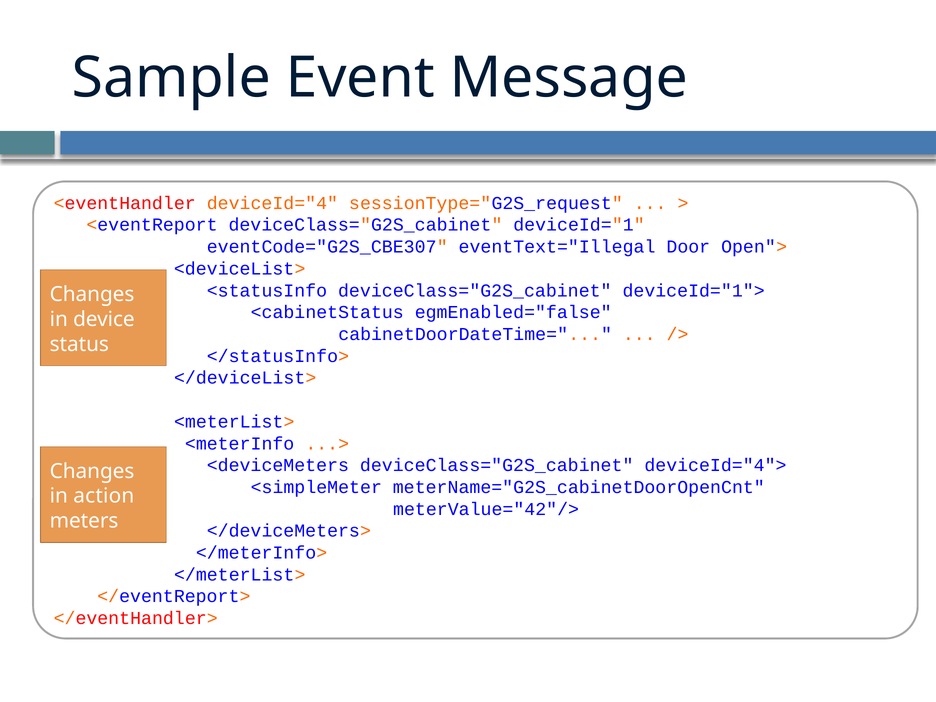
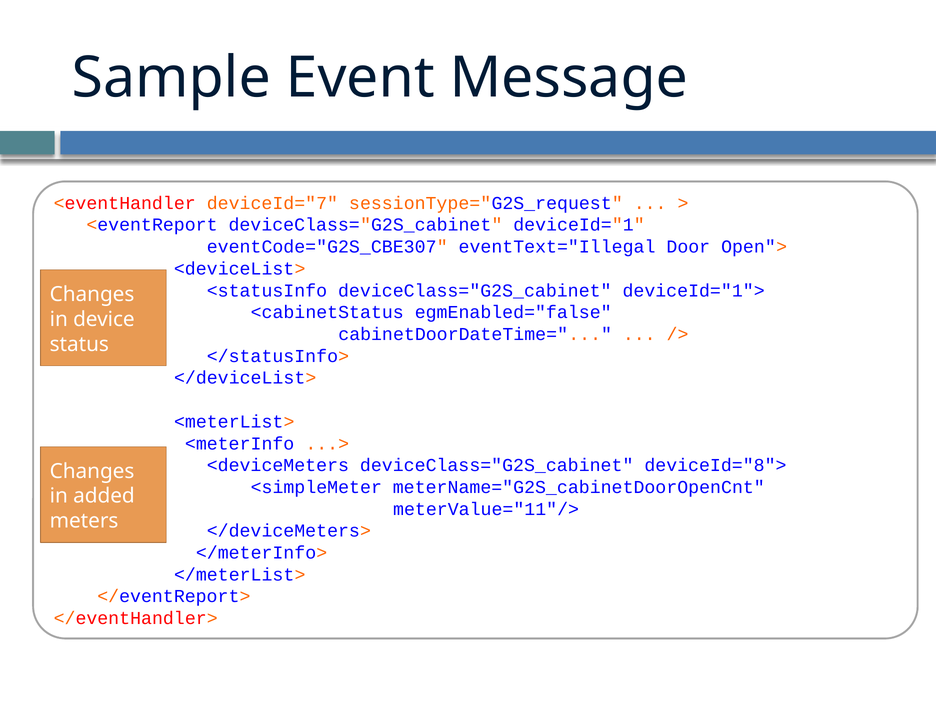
deviceId="4: deviceId="4 -> deviceId="7 (272, 203)
deviceId="4">: deviceId="4"> -> deviceId="8"> (715, 465)
action: action -> added (104, 496)
meterValue="42"/>: meterValue="42"/> -> meterValue="11"/> (486, 509)
